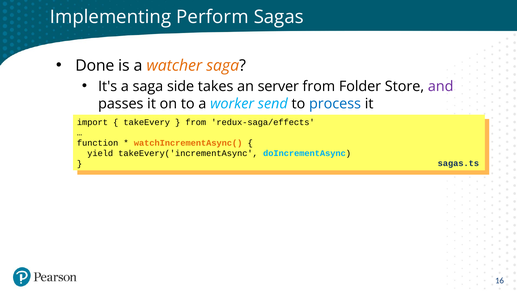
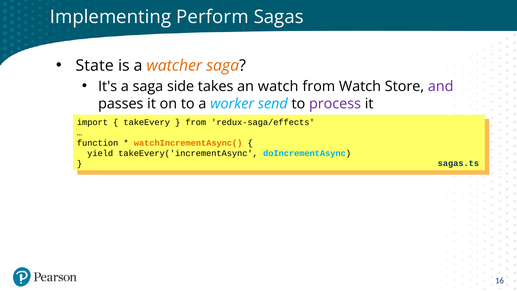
Done: Done -> State (95, 65)
an server: server -> watch (278, 86)
from Folder: Folder -> Watch (360, 86)
process colour: blue -> purple (335, 104)
